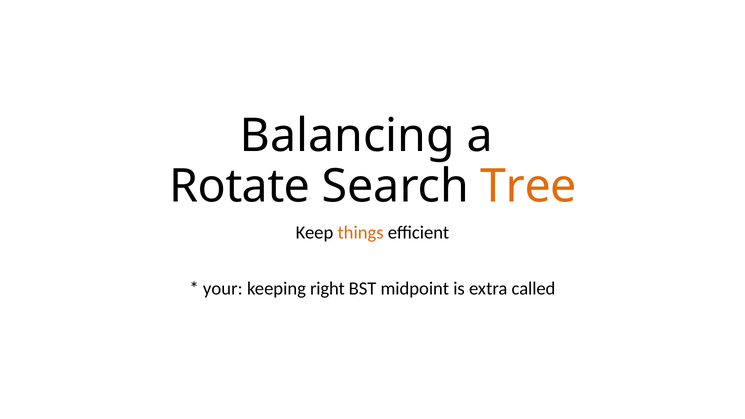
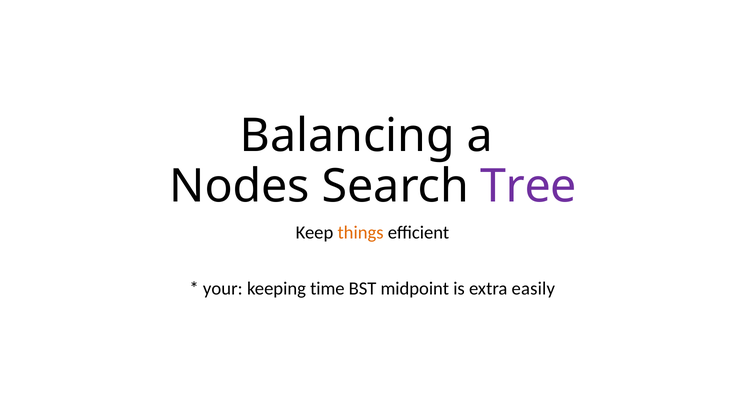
Rotate: Rotate -> Nodes (240, 186)
Tree colour: orange -> purple (529, 186)
right: right -> time (327, 289)
called: called -> easily (533, 289)
